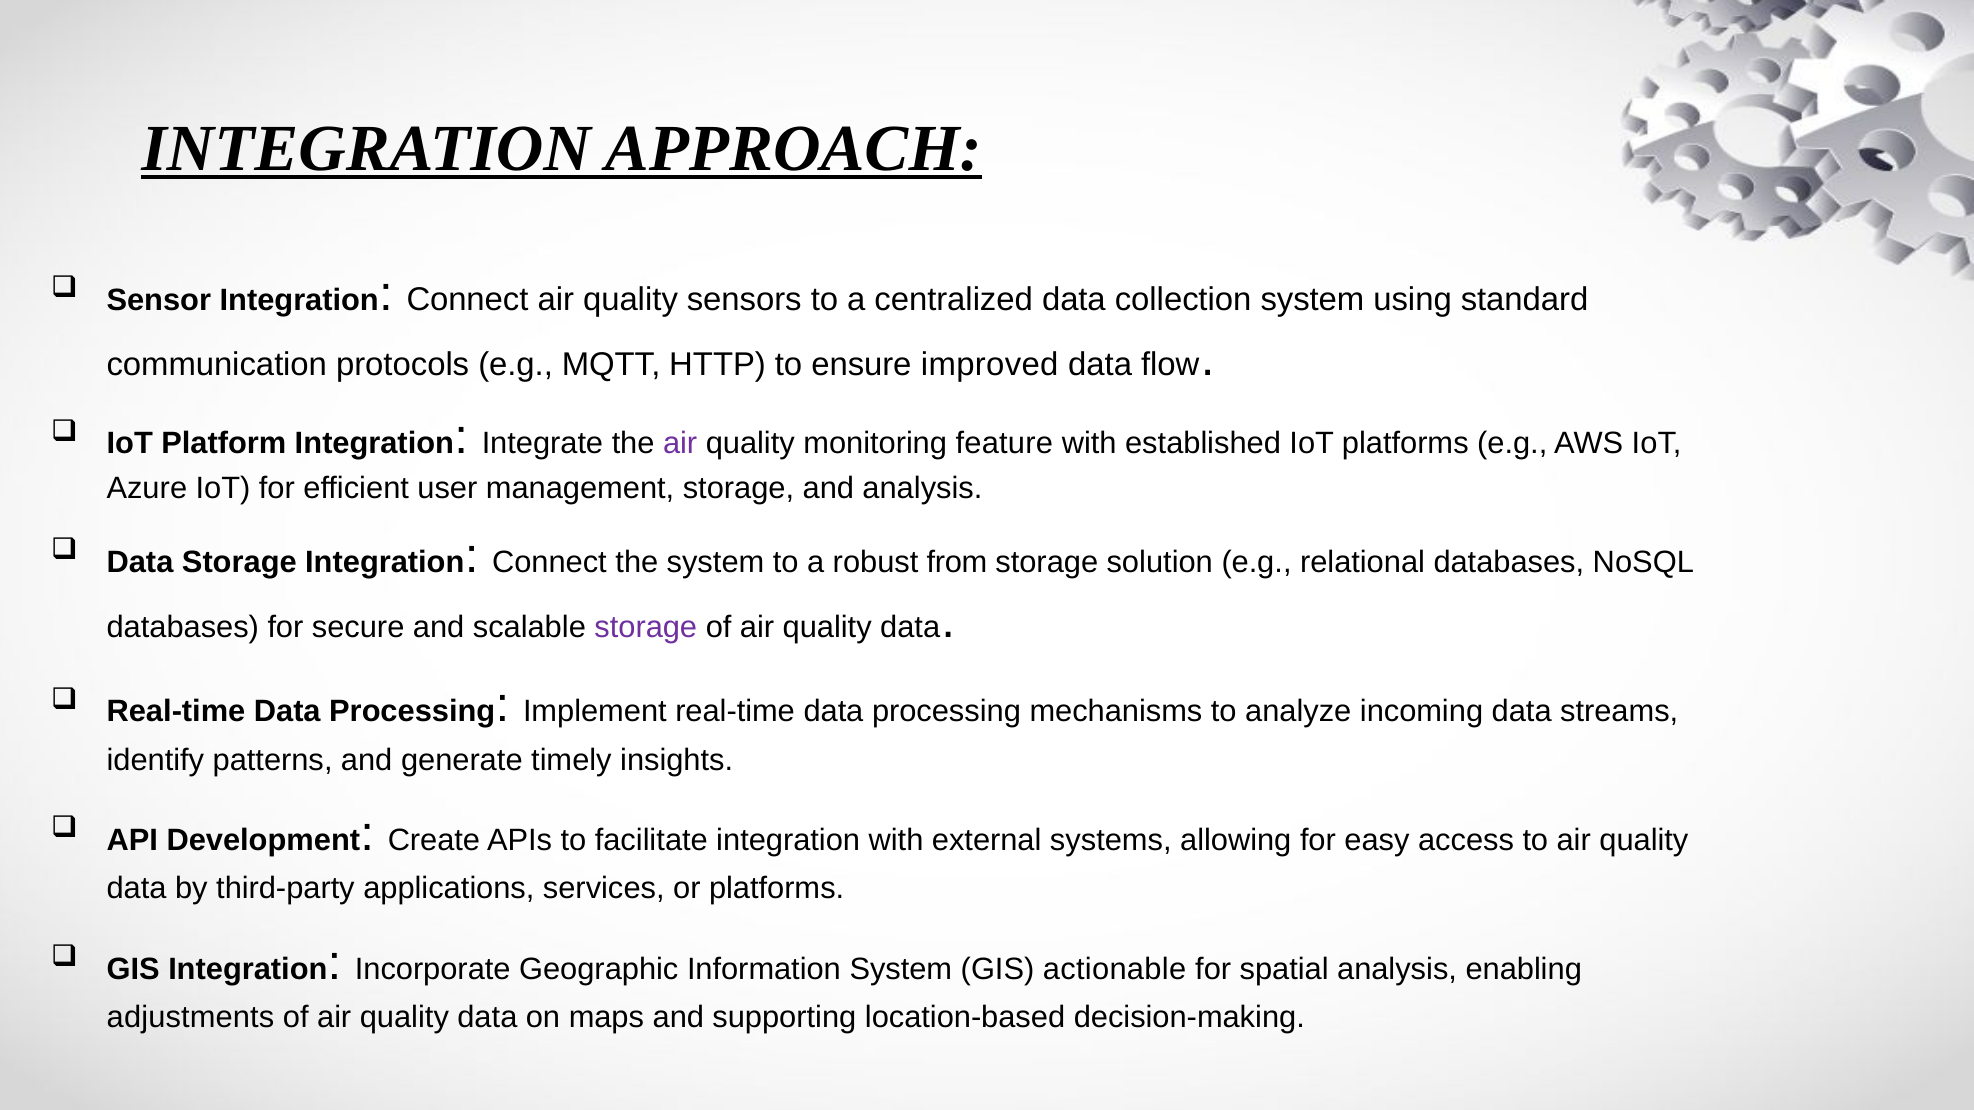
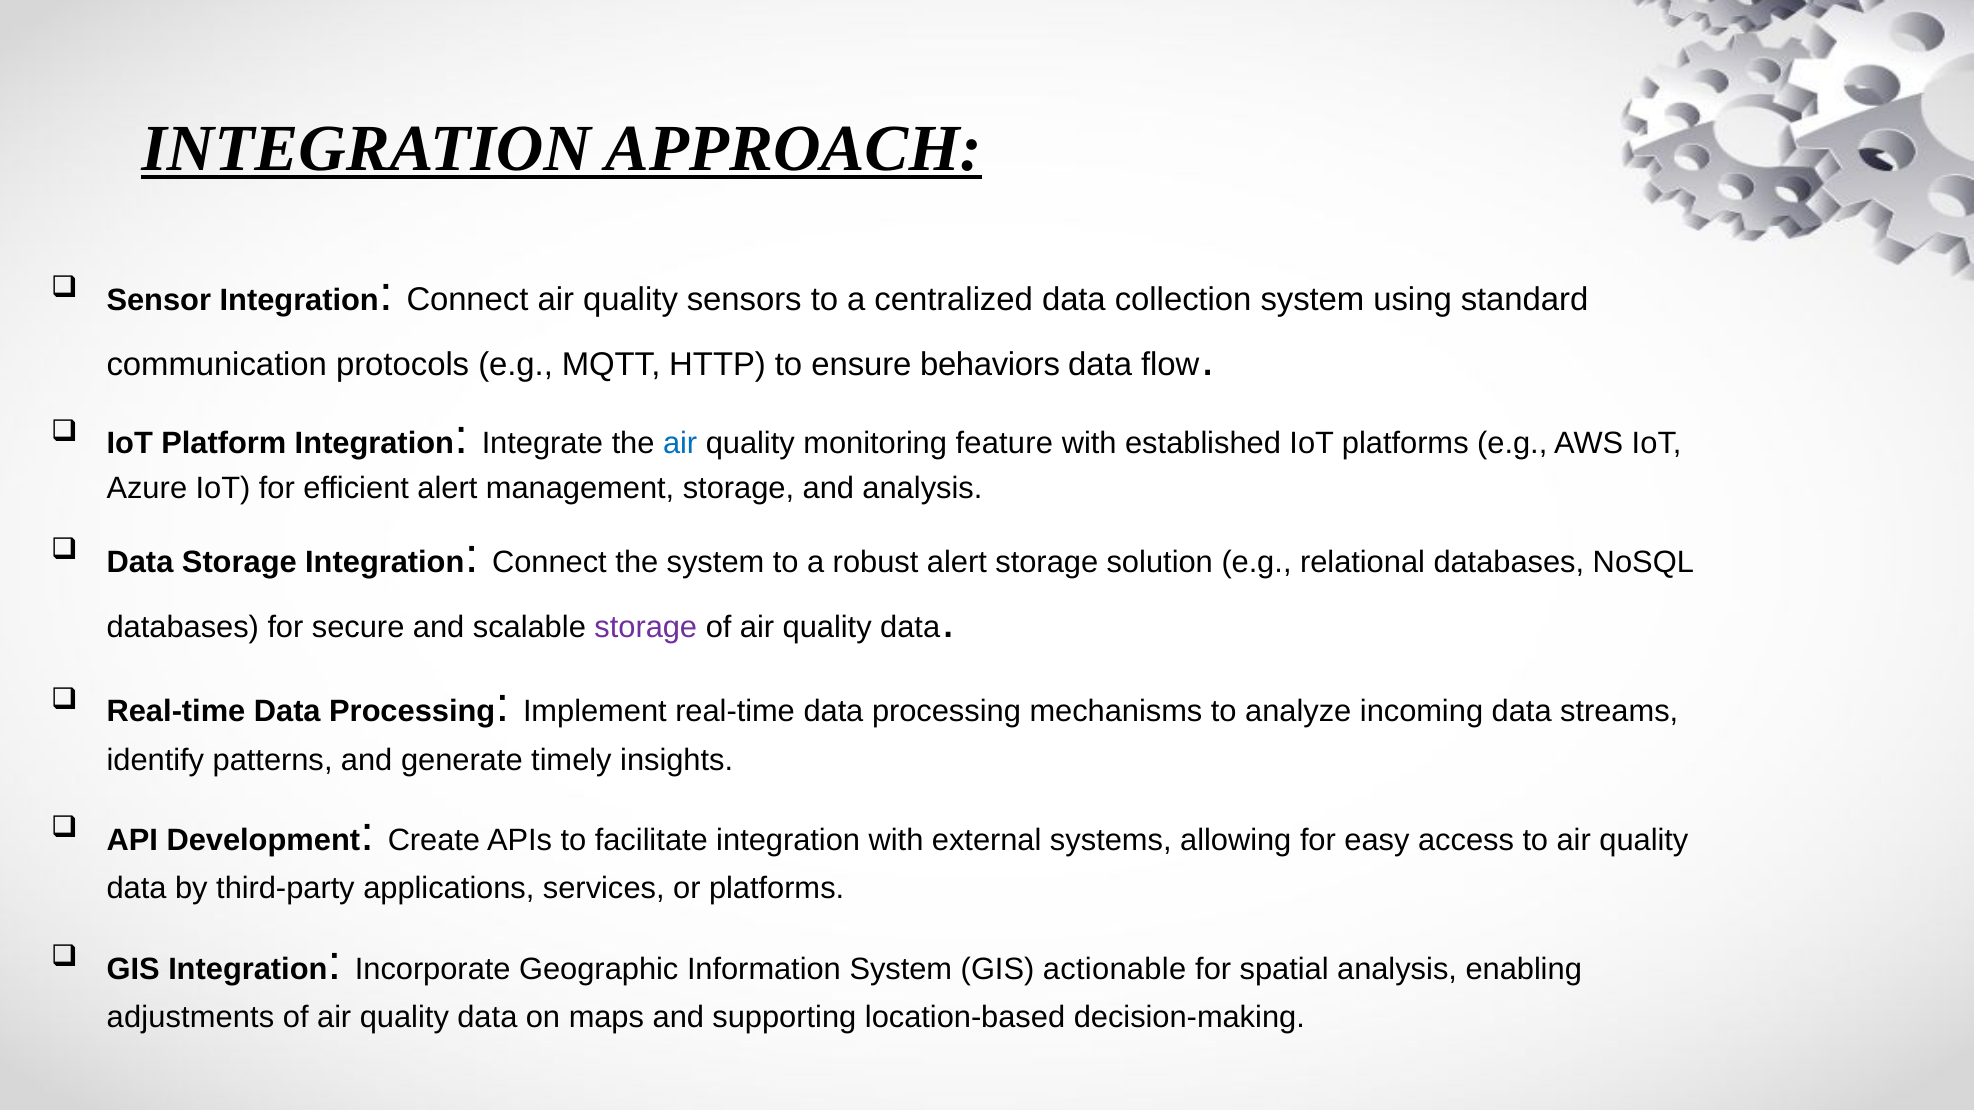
improved: improved -> behaviors (990, 365)
air colour: purple -> blue (680, 444)
efficient user: user -> alert (447, 488)
robust from: from -> alert (957, 563)
